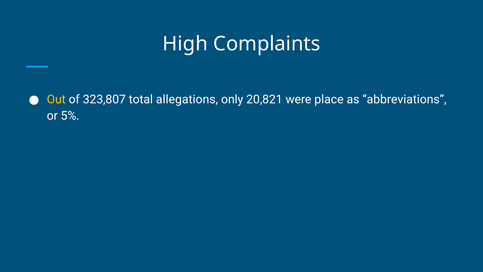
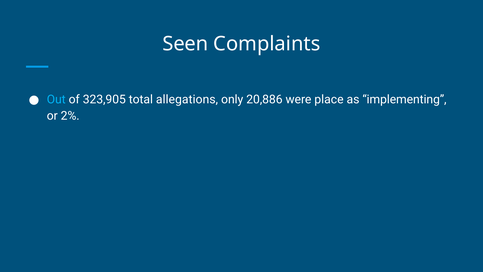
High: High -> Seen (185, 44)
Out colour: yellow -> light blue (56, 99)
323,807: 323,807 -> 323,905 (104, 99)
20,821: 20,821 -> 20,886 (264, 99)
abbreviations: abbreviations -> implementing (404, 99)
5%: 5% -> 2% (70, 116)
